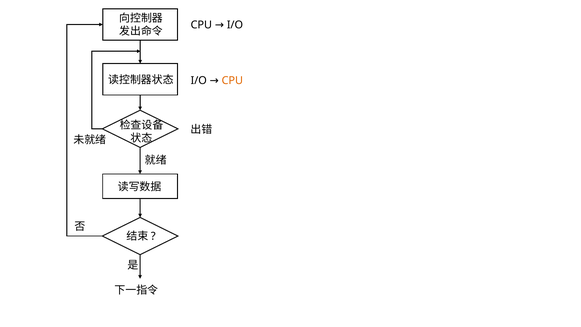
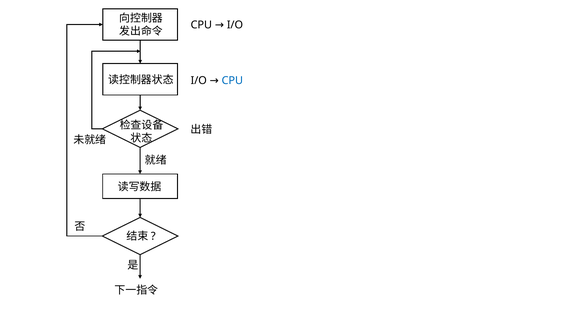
CPU colour: orange -> blue (232, 81)
